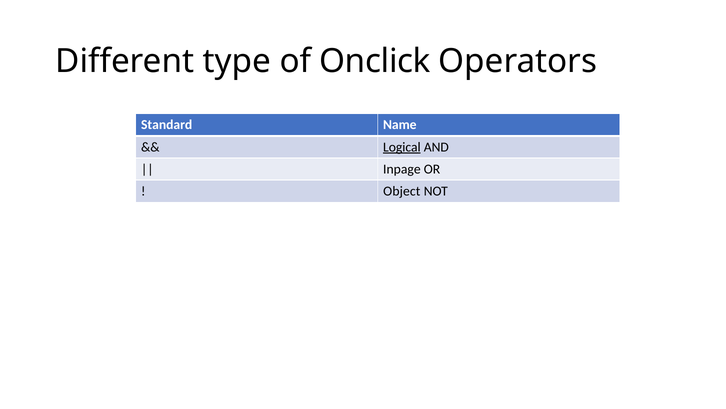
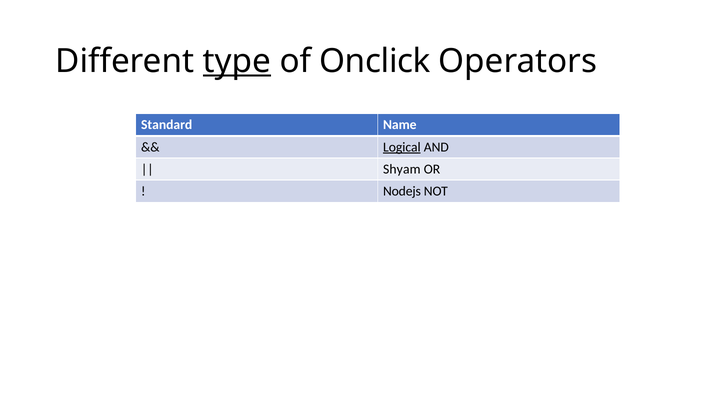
type underline: none -> present (237, 61)
Inpage: Inpage -> Shyam (402, 169)
Object: Object -> Nodejs (402, 191)
